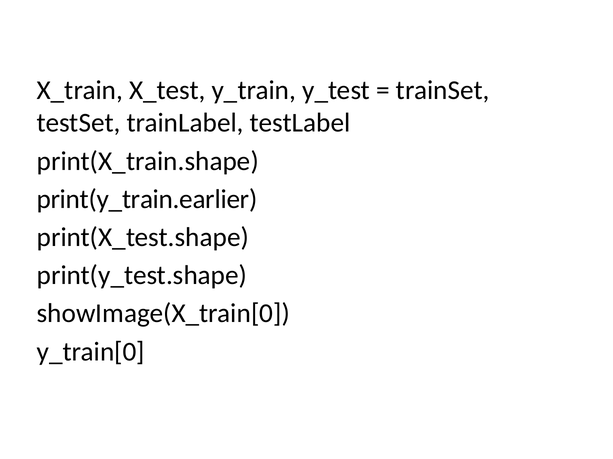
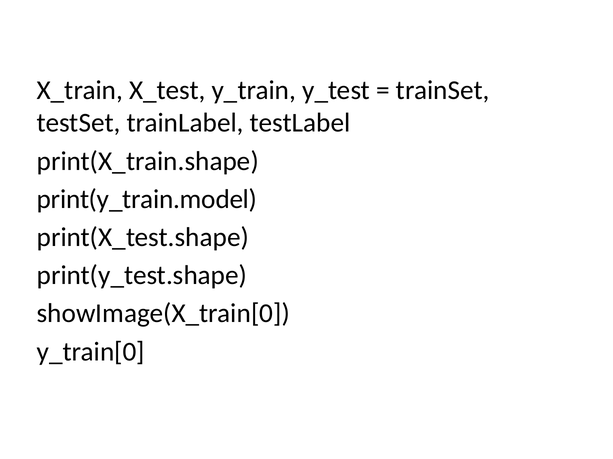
print(y_train.earlier: print(y_train.earlier -> print(y_train.model (147, 199)
